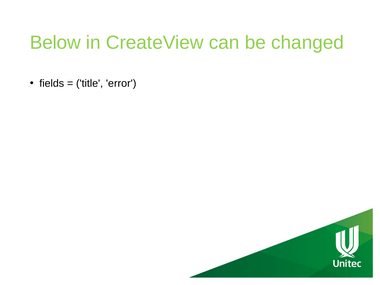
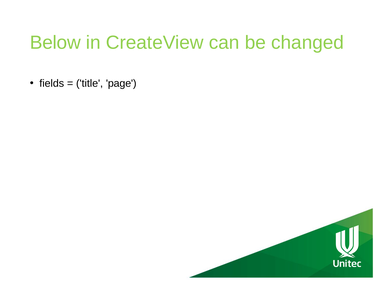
error: error -> page (121, 83)
